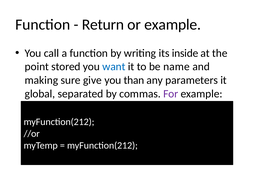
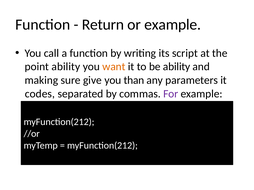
inside: inside -> script (185, 53)
point stored: stored -> ability (66, 67)
want colour: blue -> orange (114, 67)
be name: name -> ability (177, 67)
global: global -> codes (40, 94)
